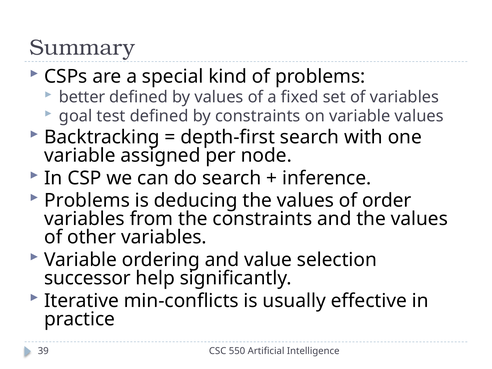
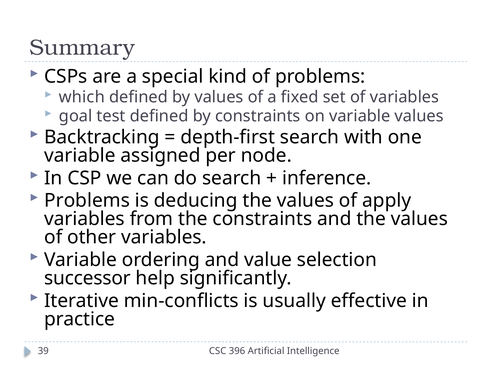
better: better -> which (82, 97)
order: order -> apply (387, 201)
550: 550 -> 396 (237, 351)
